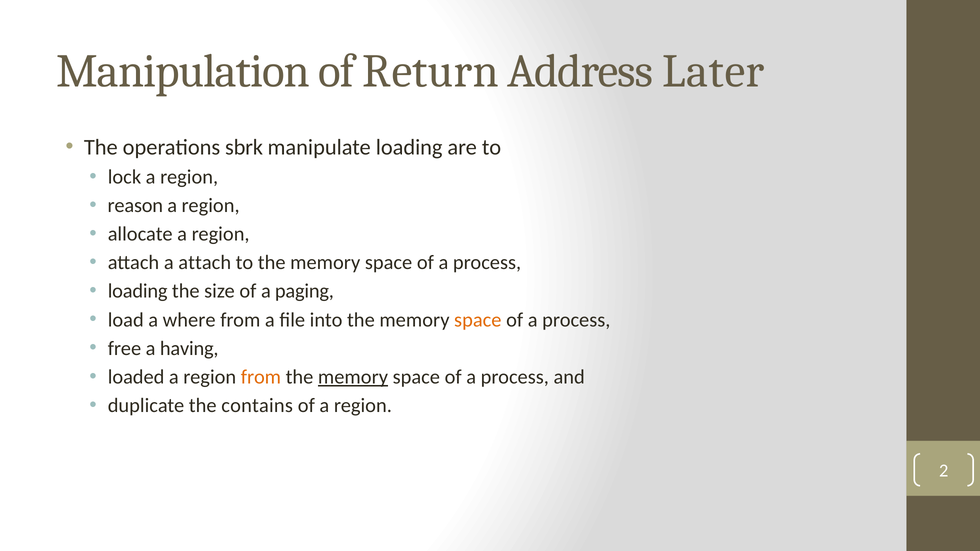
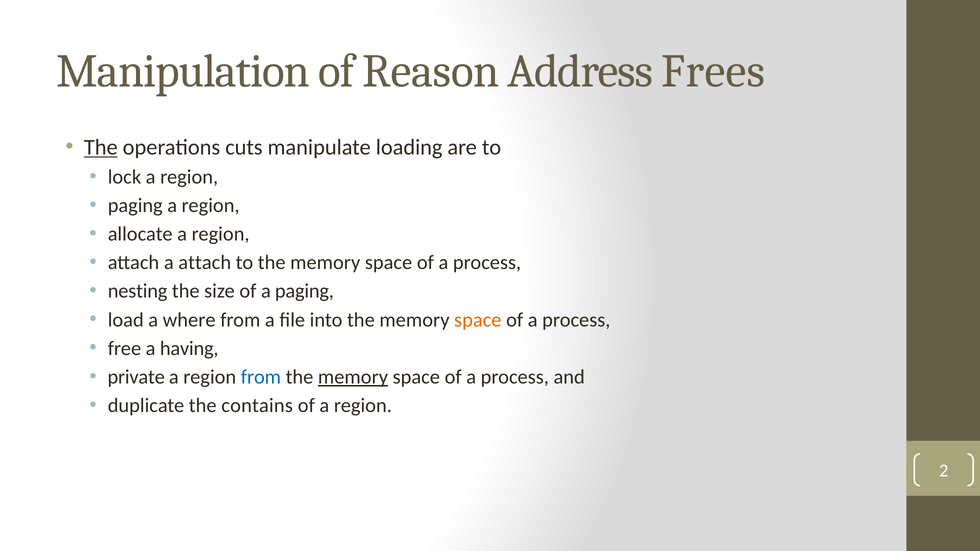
Return: Return -> Reason (431, 71)
Later: Later -> Frees (713, 71)
The underline: none -> present (101, 147)
sbrk: sbrk -> cuts (244, 147)
reason: reason -> paging (135, 206)
loading: loading -> nesting (138, 291)
loaded: loaded -> private (136, 377)
from colour: orange -> blue (261, 377)
